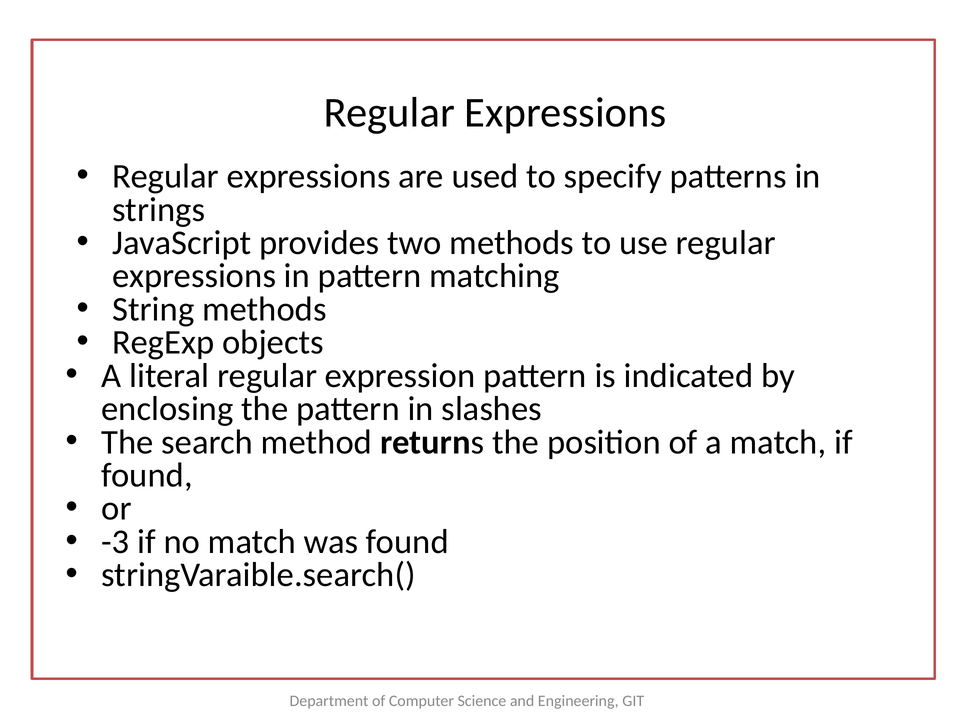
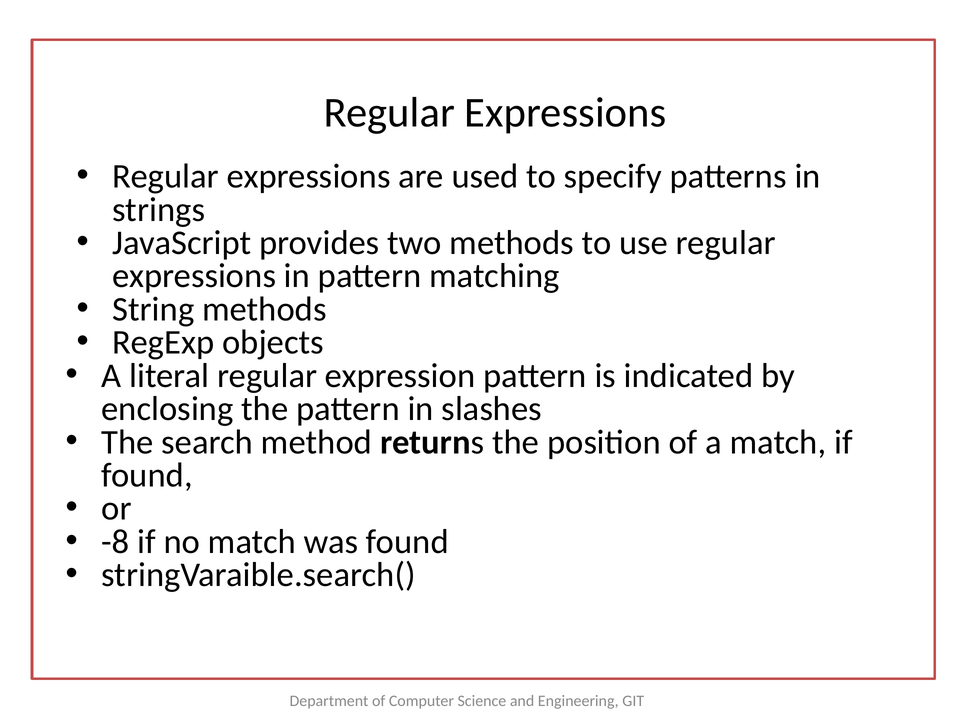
-3: -3 -> -8 (115, 542)
